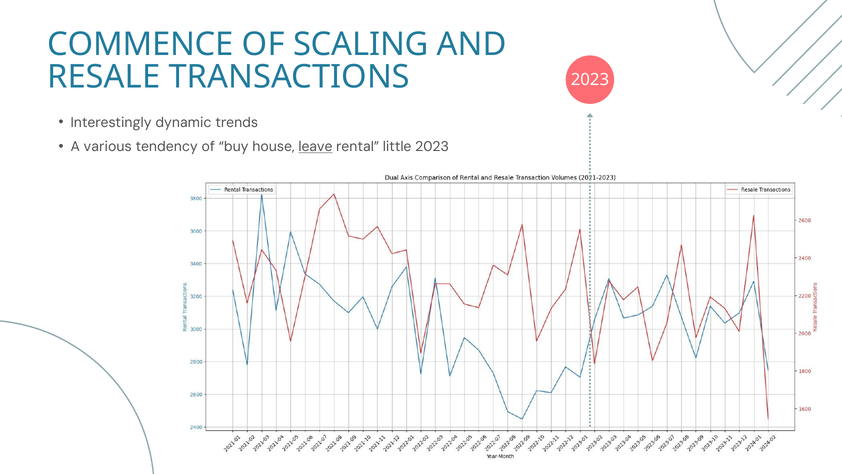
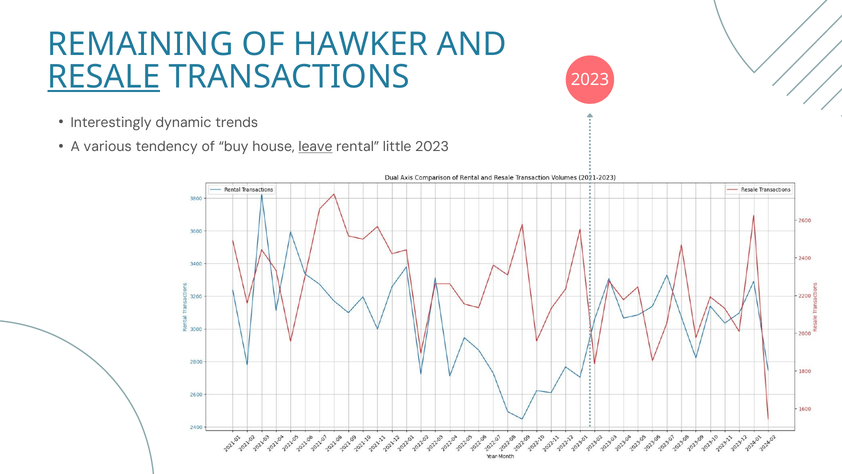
COMMENCE: COMMENCE -> REMAINING (140, 45)
SCALING: SCALING -> HAWKER (361, 45)
RESALE underline: none -> present (104, 77)
